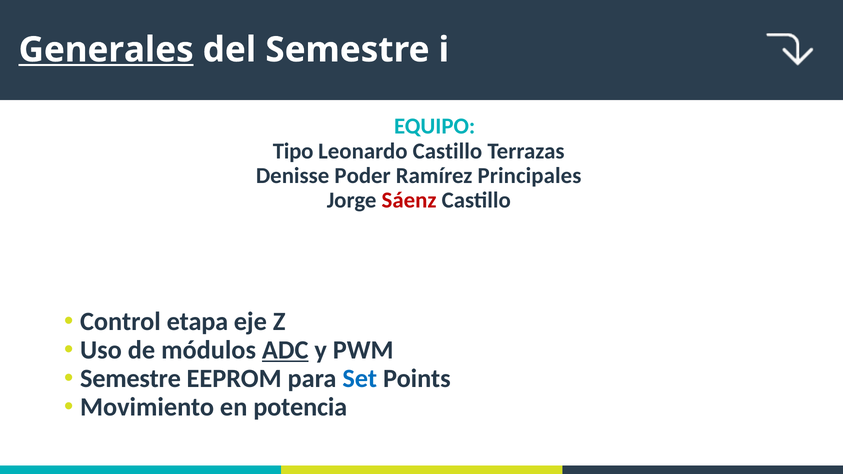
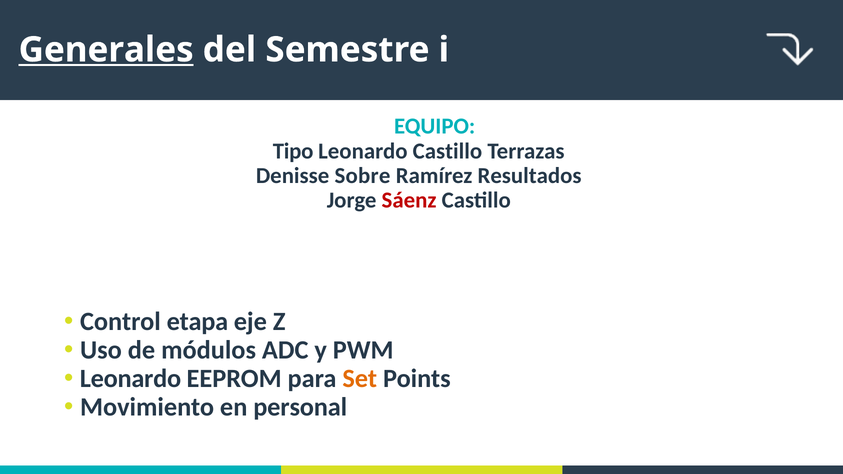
Poder: Poder -> Sobre (362, 176)
Principales: Principales -> Resultados (530, 176)
ADC underline: present -> none (285, 350)
Semestre: Semestre -> Leonardo (130, 379)
Set colour: blue -> orange (360, 379)
potencia: potencia -> personal (300, 407)
